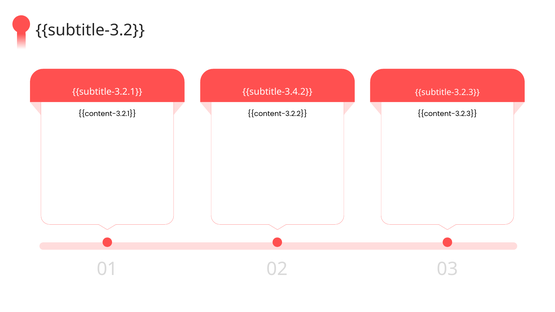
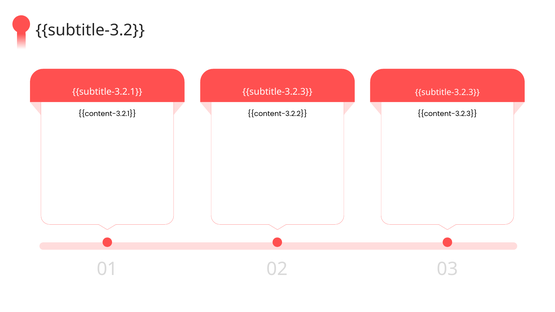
subtitle-3.4.2: subtitle-3.4.2 -> subtitle-3.2.3 (277, 92)
